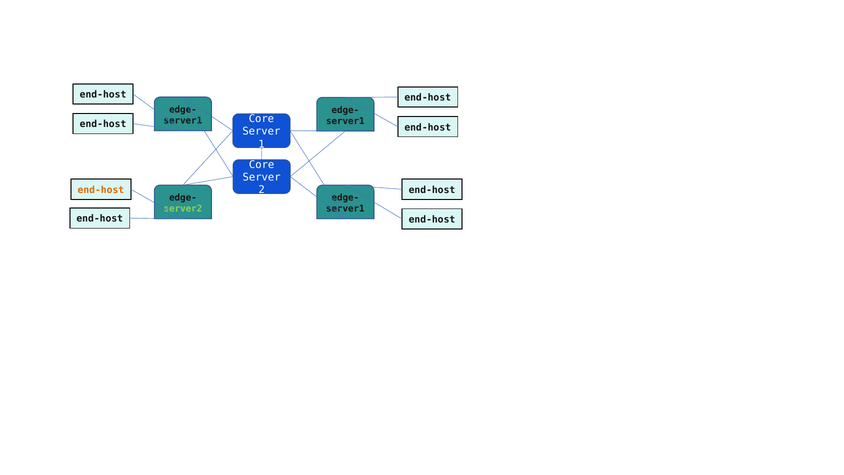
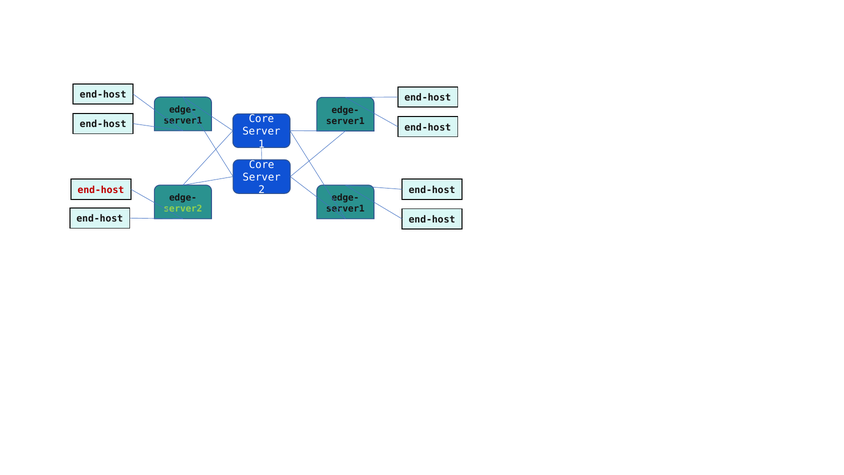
end-host colour: orange -> red (101, 190)
